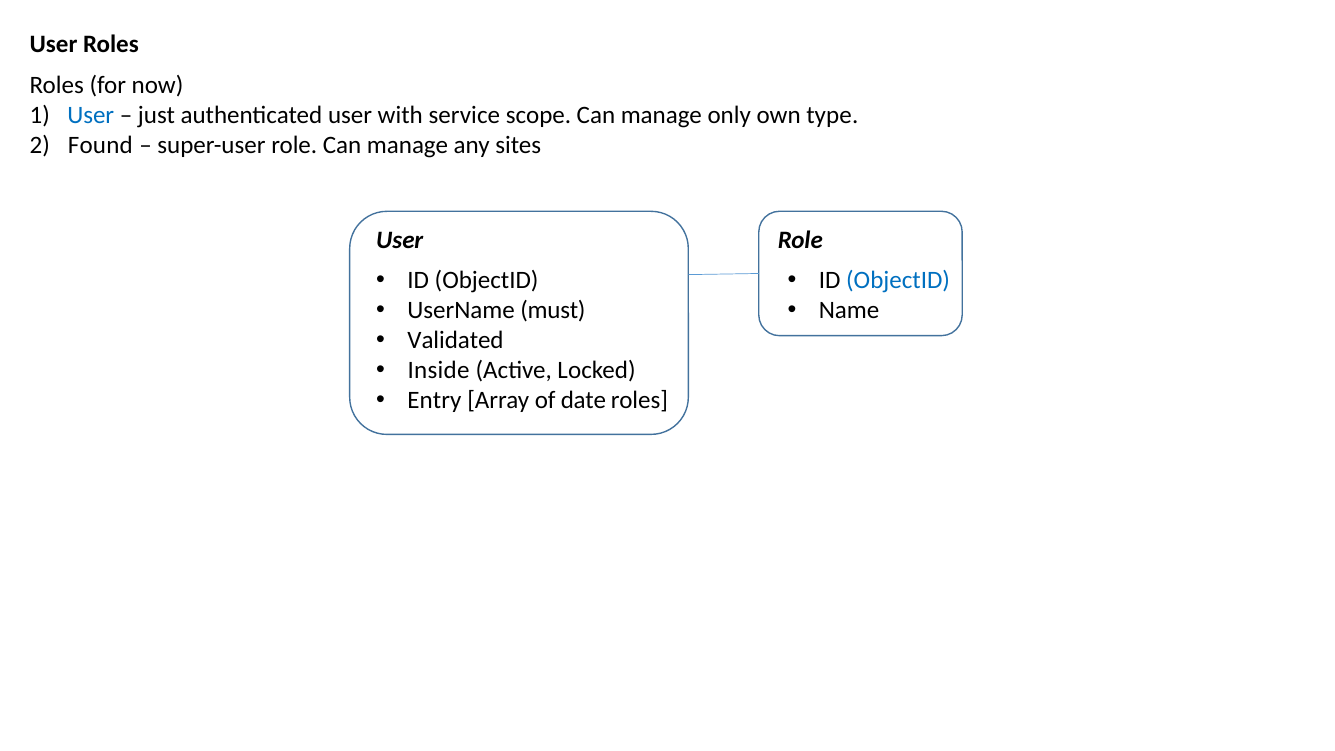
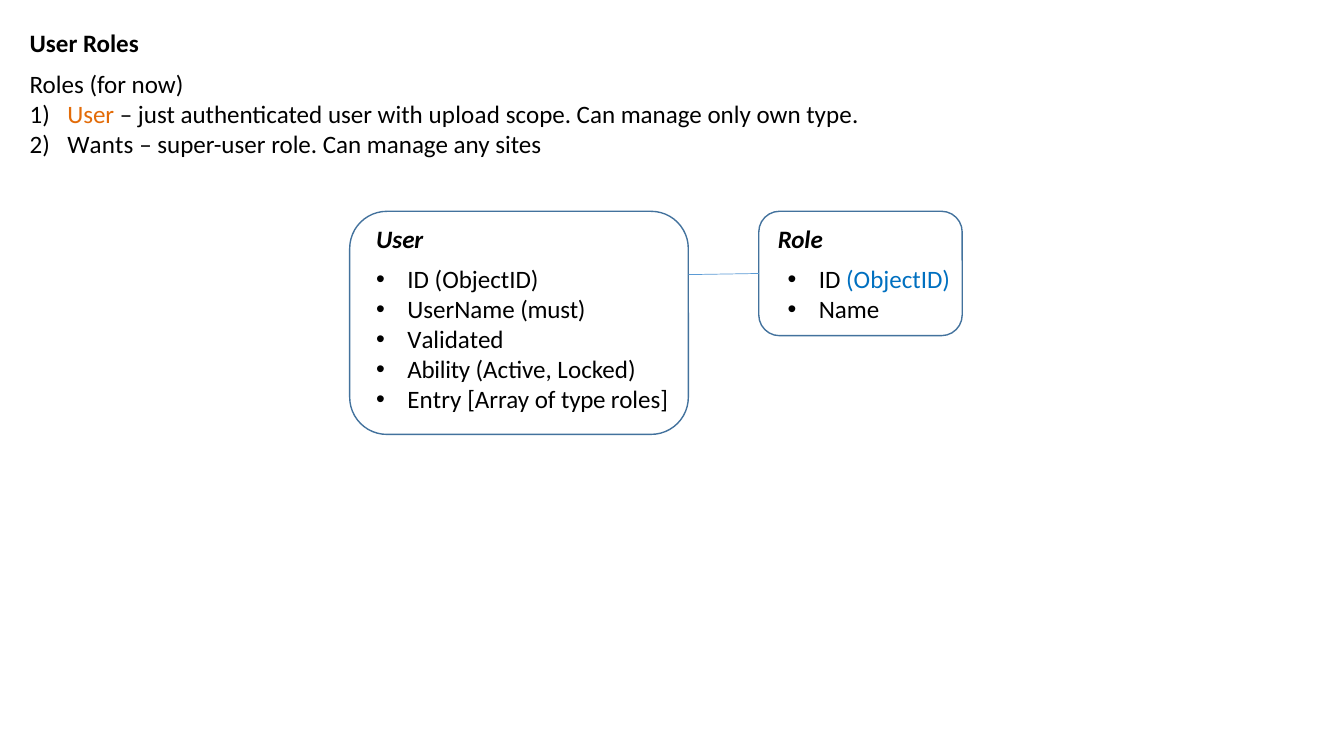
User colour: blue -> orange (91, 115)
service: service -> upload (464, 115)
Found: Found -> Wants (100, 145)
Inside: Inside -> Ability (439, 371)
of date: date -> type (583, 401)
